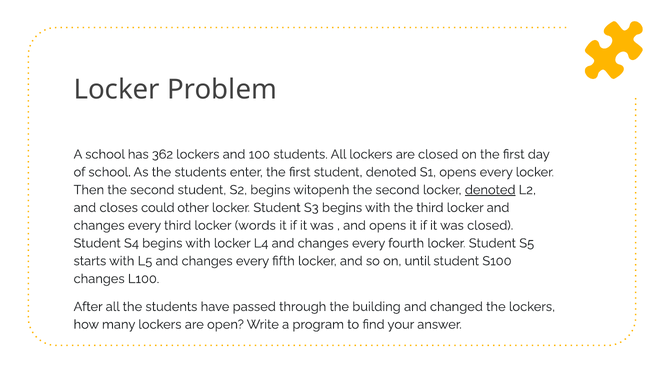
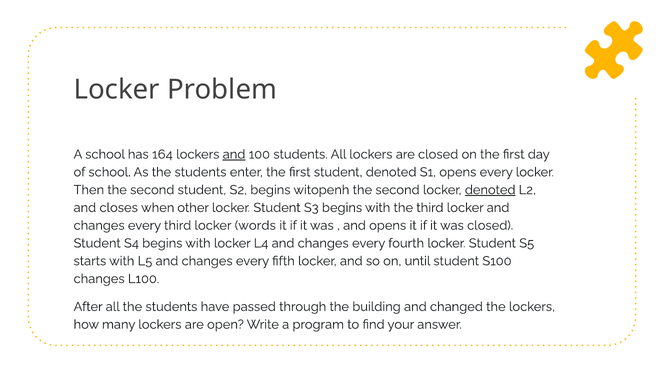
362: 362 -> 164 (162, 155)
and underline: none -> present (234, 155)
could: could -> when (158, 208)
